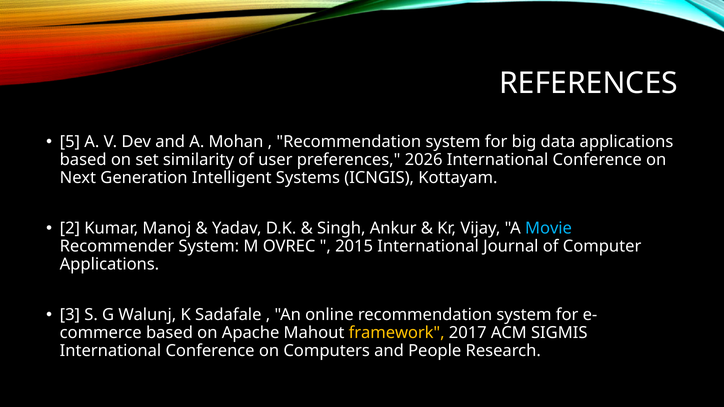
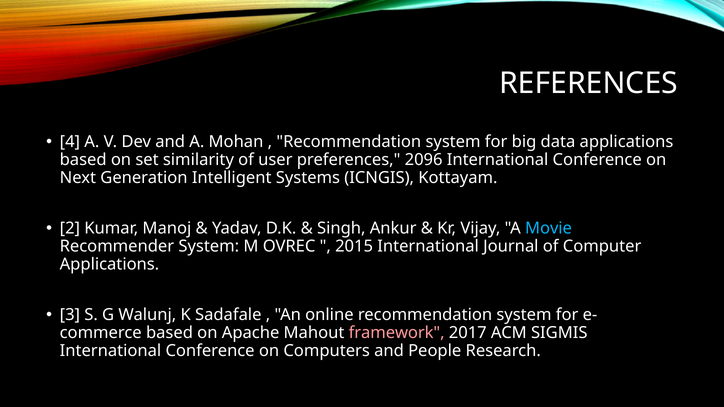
5: 5 -> 4 (70, 142)
2026: 2026 -> 2096 (424, 160)
framework colour: yellow -> pink (397, 333)
